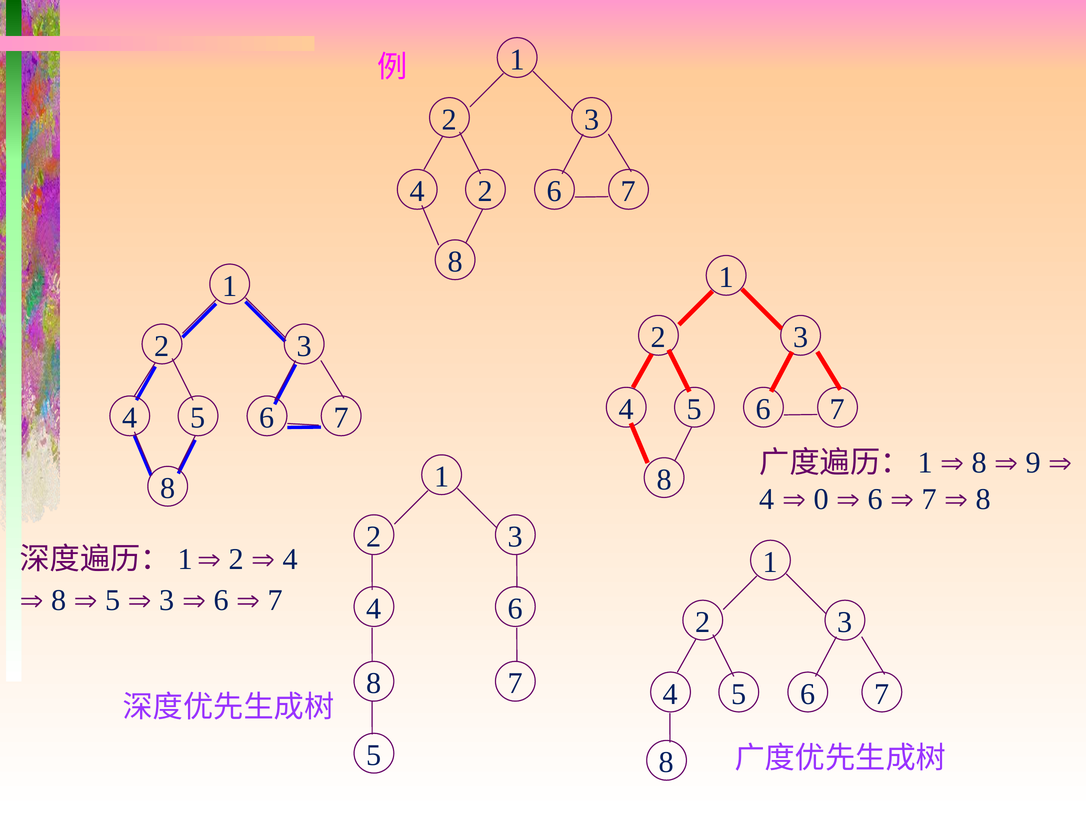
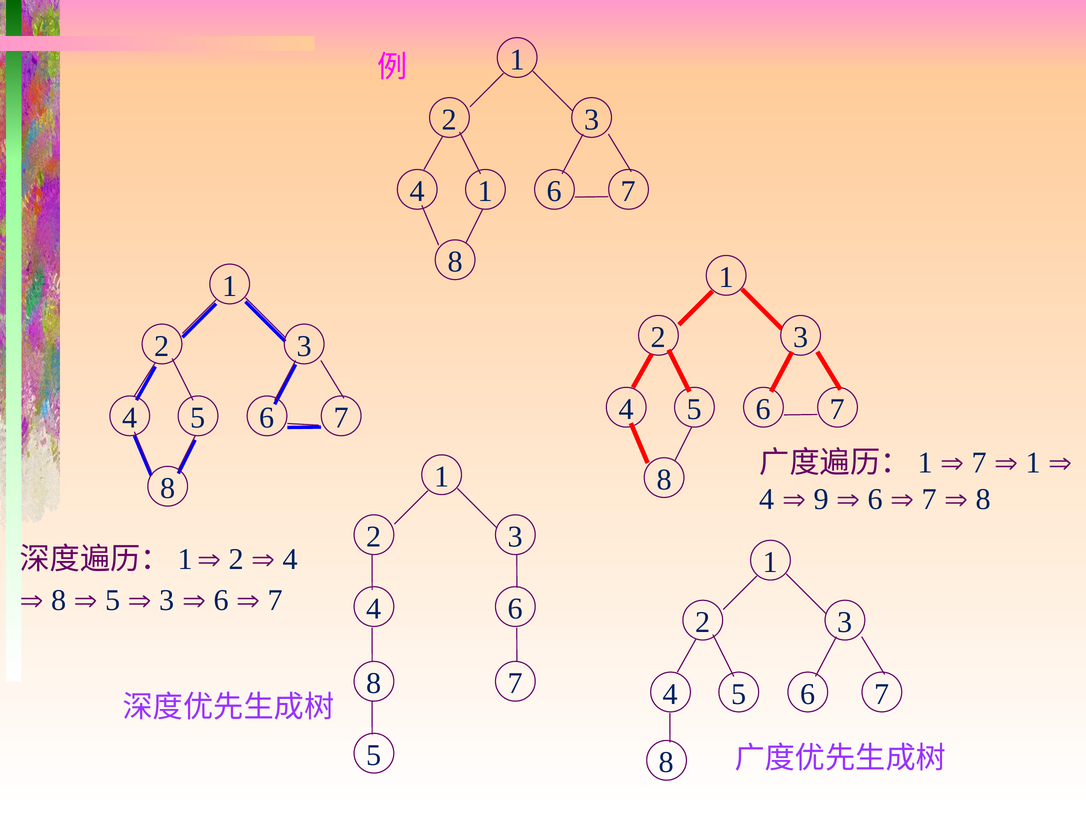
4 2: 2 -> 1 (485, 191)
8: 8 -> 7 (979, 463)
9: 9 -> 1 (1033, 463)
0: 0 -> 9 (821, 499)
